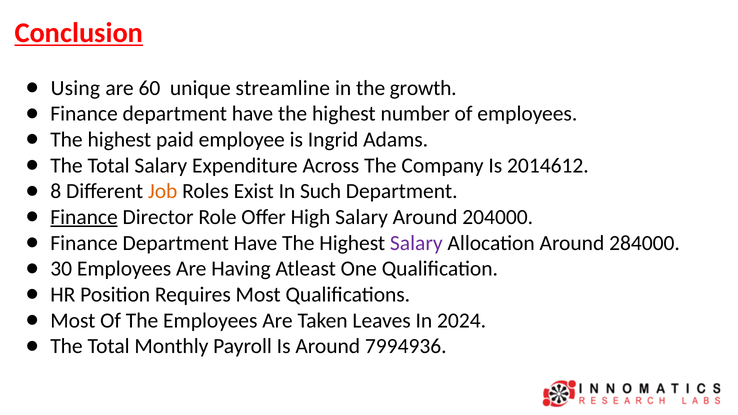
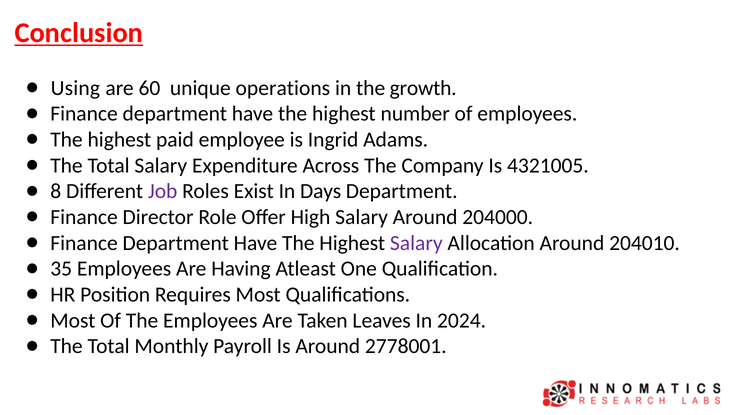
streamline: streamline -> operations (283, 88)
2014612: 2014612 -> 4321005 (548, 165)
Job colour: orange -> purple (163, 191)
Such: Such -> Days (321, 191)
Finance underline: present -> none (84, 217)
284000: 284000 -> 204010 (645, 243)
30: 30 -> 35 (61, 269)
7994936: 7994936 -> 2778001 (406, 346)
